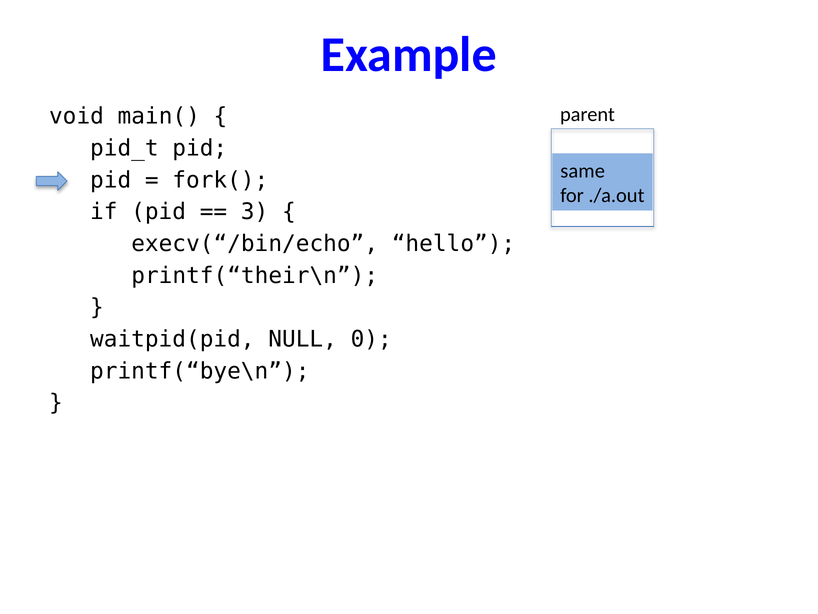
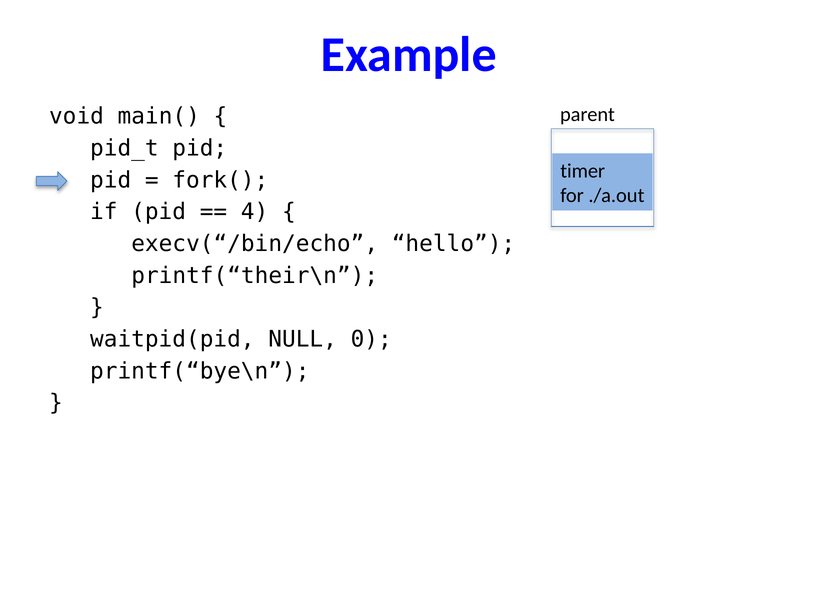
same: same -> timer (583, 171)
3: 3 -> 4 (255, 212)
